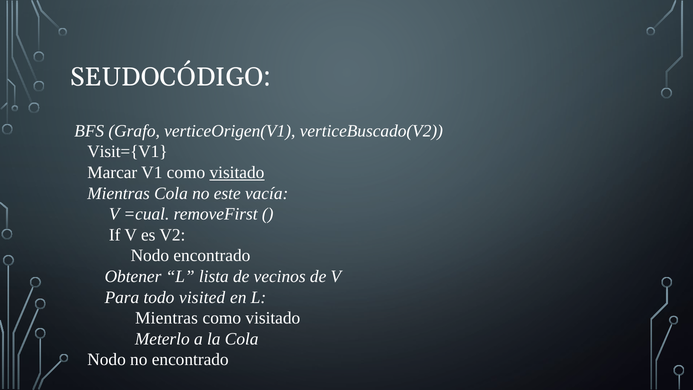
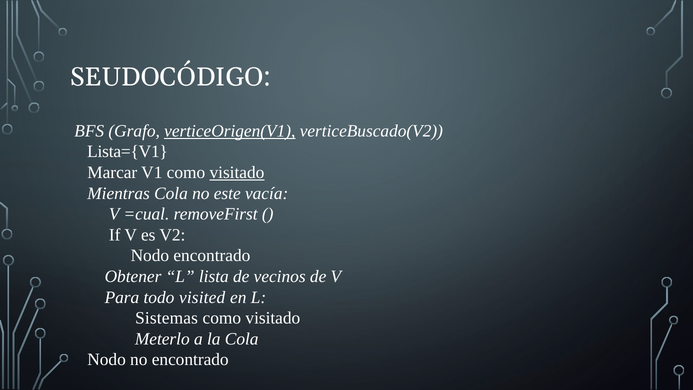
verticeOrigen(V1 underline: none -> present (230, 131)
Visit={V1: Visit={V1 -> Lista={V1 (128, 152)
Mientras: Mientras -> Sistemas (167, 318)
